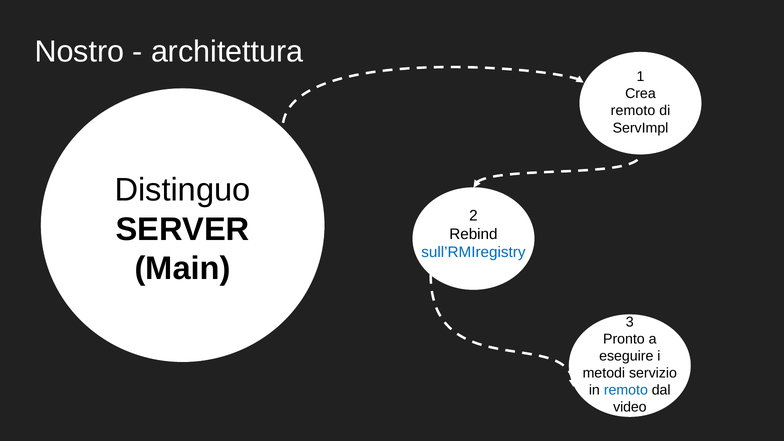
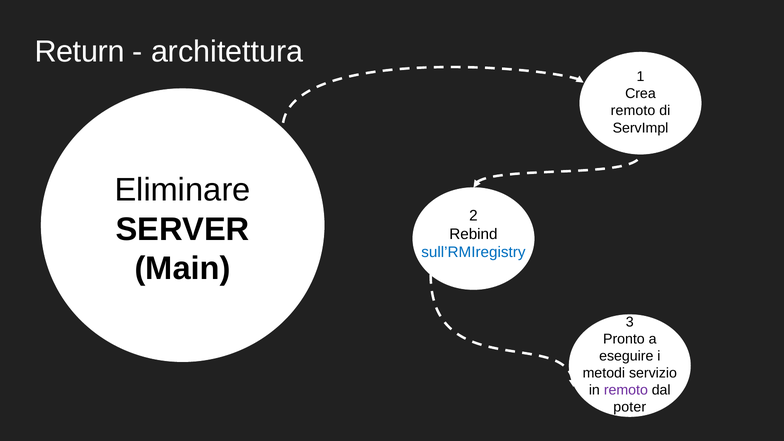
Nostro: Nostro -> Return (80, 51)
Distinguo: Distinguo -> Eliminare (183, 190)
remoto colour: blue -> purple (626, 390)
video: video -> poter (630, 407)
